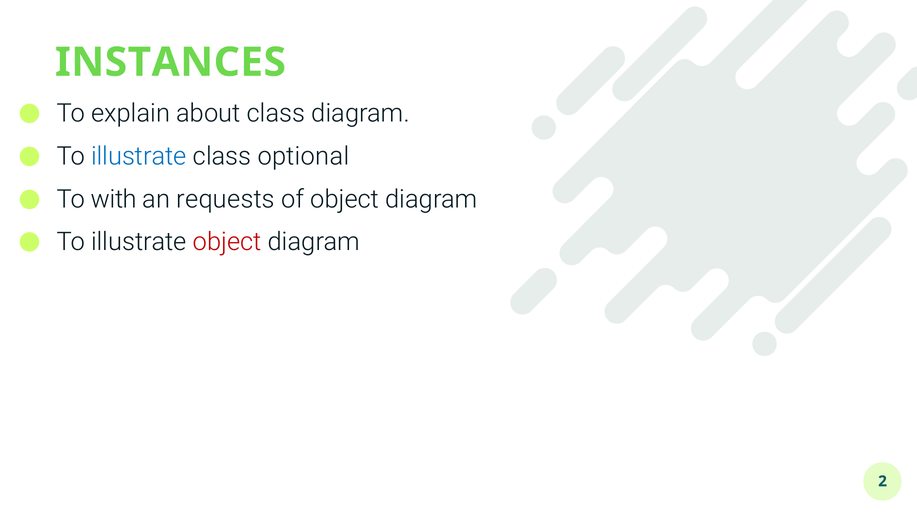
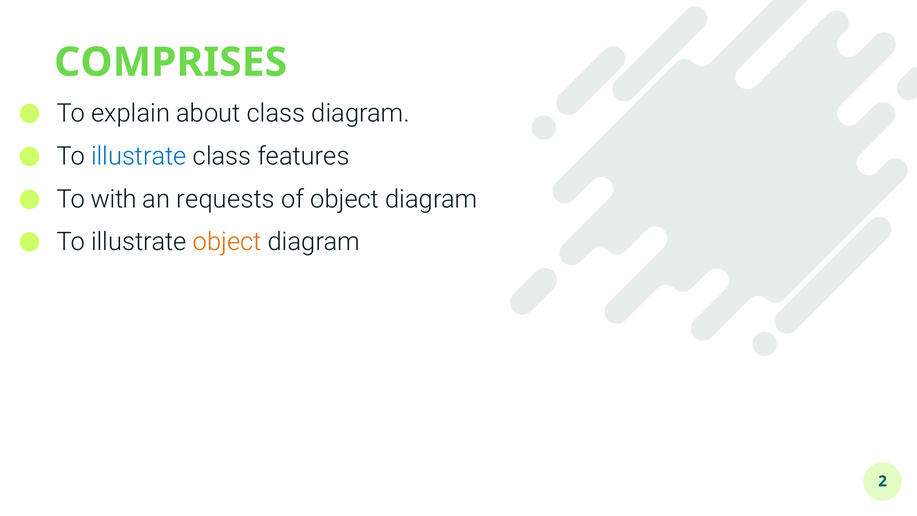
INSTANCES: INSTANCES -> COMPRISES (171, 62)
optional: optional -> features (304, 156)
object colour: red -> orange (227, 242)
